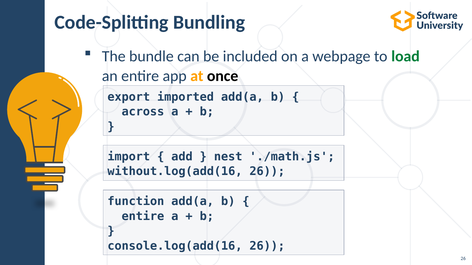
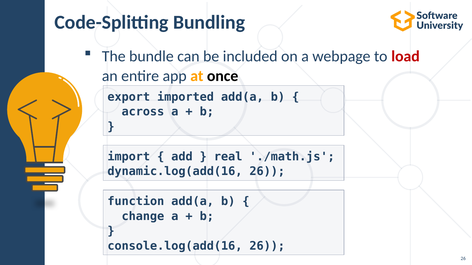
load colour: green -> red (406, 56)
nest: nest -> real (228, 157)
without.log(add(16: without.log(add(16 -> dynamic.log(add(16 (175, 172)
entire: entire -> change (143, 217)
